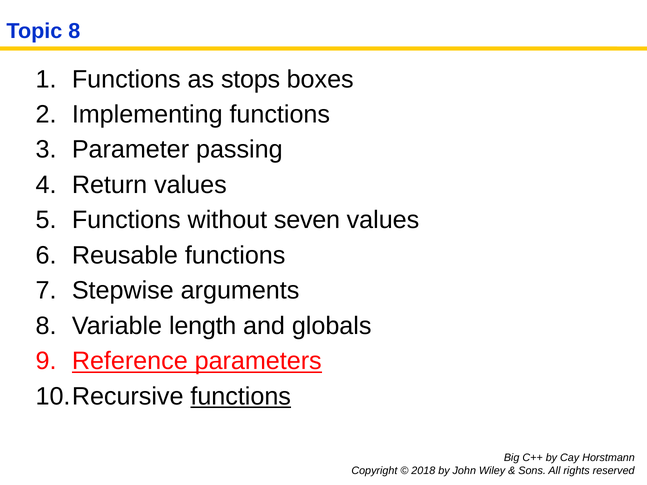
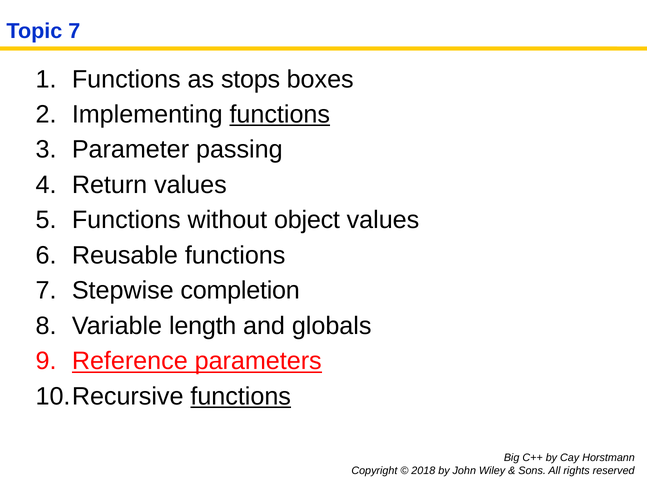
Topic 8: 8 -> 7 (74, 31)
functions underline: none -> present (280, 114)
seven: seven -> object (307, 220)
arguments: arguments -> completion (240, 291)
